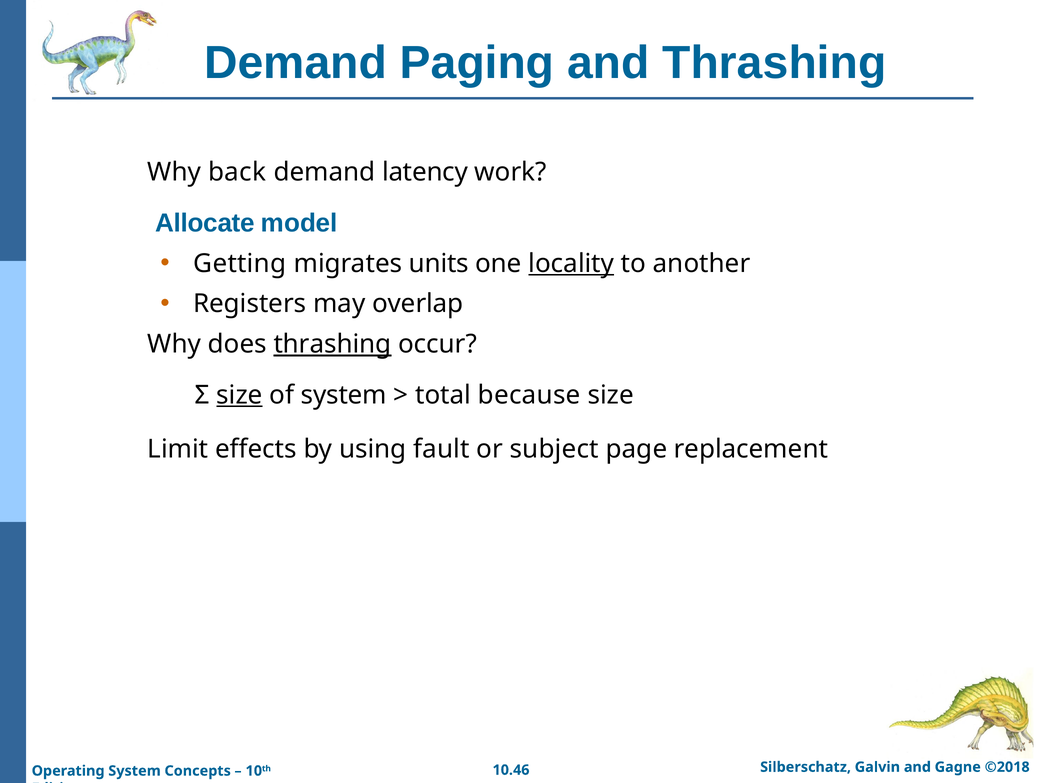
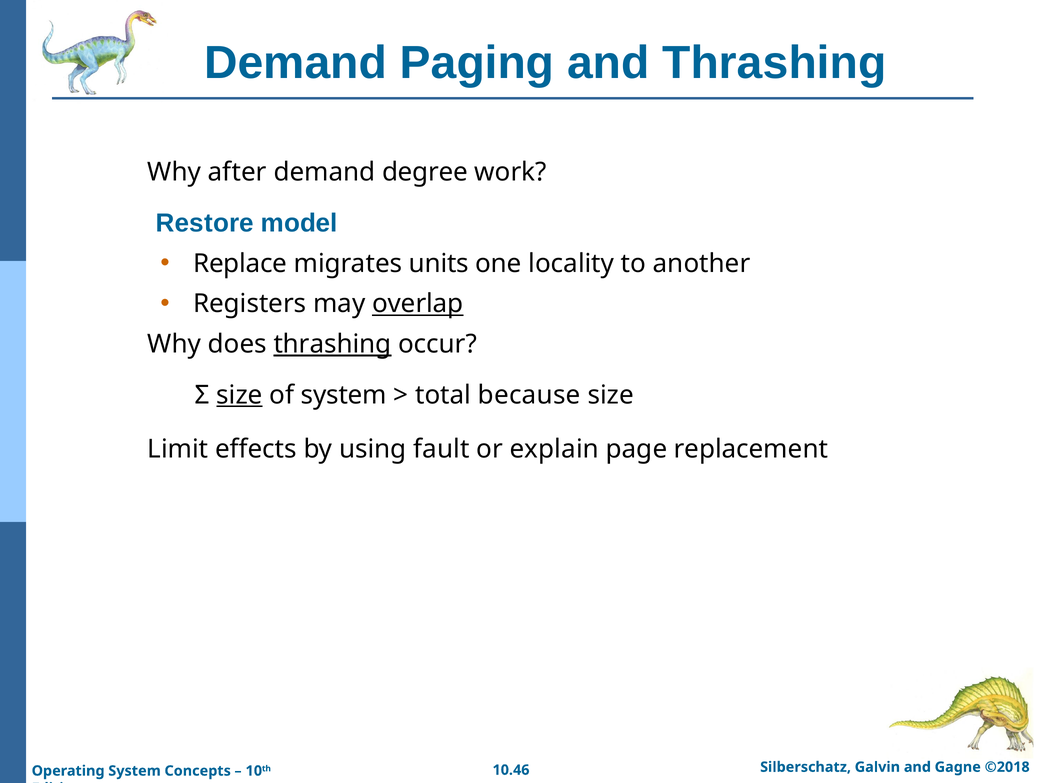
back: back -> after (237, 172)
latency: latency -> degree (425, 172)
Allocate: Allocate -> Restore (205, 223)
Getting: Getting -> Replace (240, 263)
locality underline: present -> none (571, 263)
overlap underline: none -> present (418, 304)
subject: subject -> explain (554, 449)
